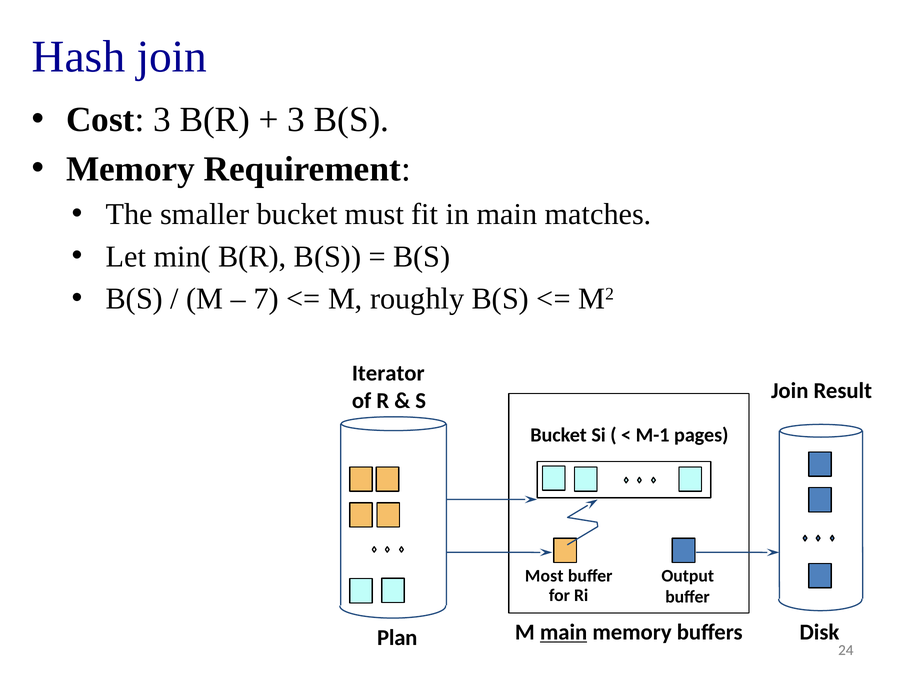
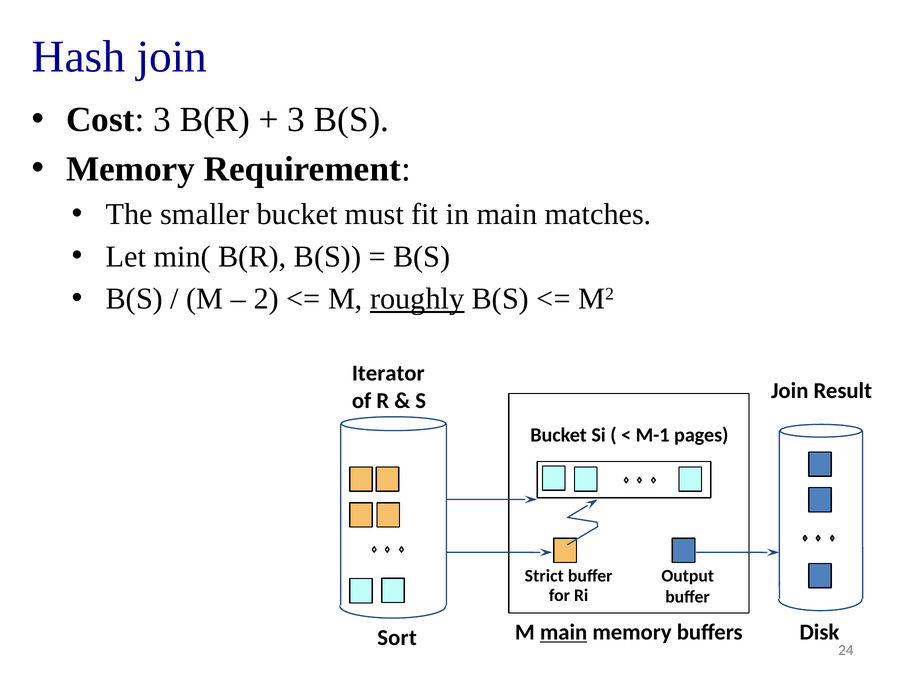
7: 7 -> 2 (266, 299)
roughly underline: none -> present (417, 299)
Most: Most -> Strict (544, 576)
Plan: Plan -> Sort (397, 638)
